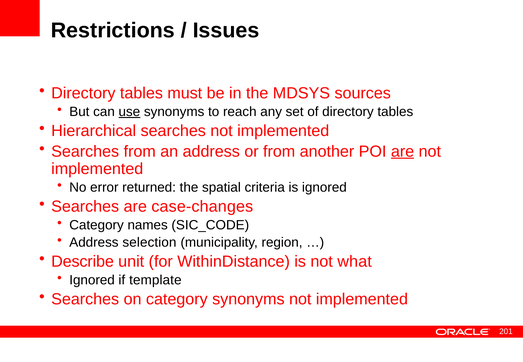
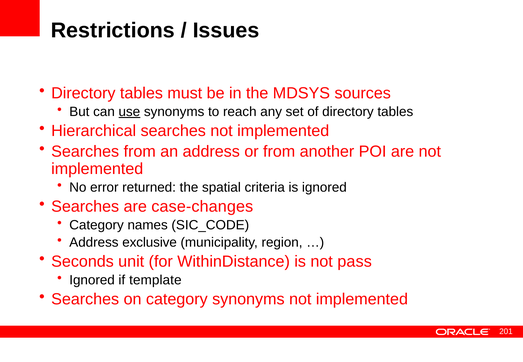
are underline: present -> none (403, 151)
selection: selection -> exclusive (150, 242)
Describe: Describe -> Seconds (82, 261)
what: what -> pass (355, 261)
